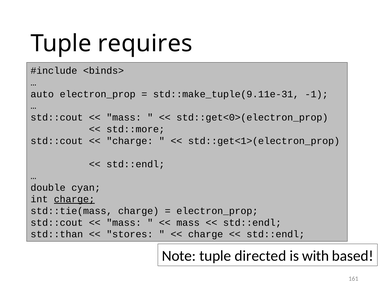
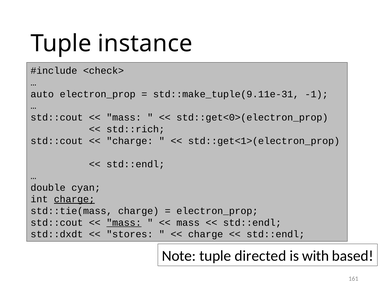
requires: requires -> instance (145, 44)
<binds>: <binds> -> <check> (103, 71)
std::more: std::more -> std::rich (136, 129)
mass underline: none -> present (124, 222)
std::than: std::than -> std::dxdt (57, 234)
